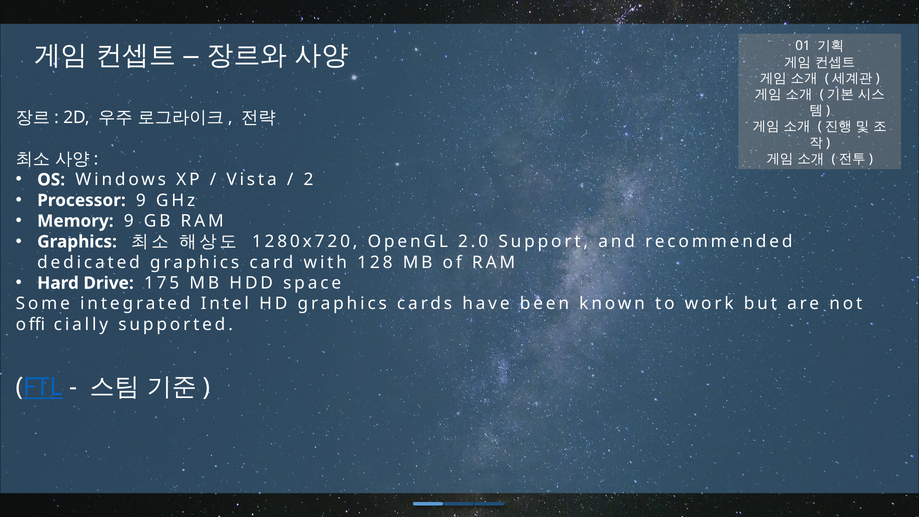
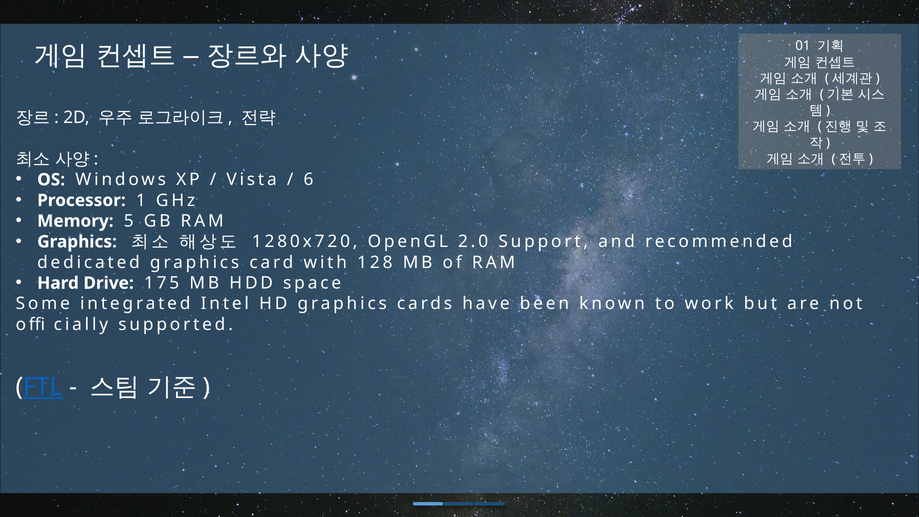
2: 2 -> 6 (308, 180)
Processor 9: 9 -> 1 (141, 200)
Memory 9: 9 -> 5 (129, 221)
